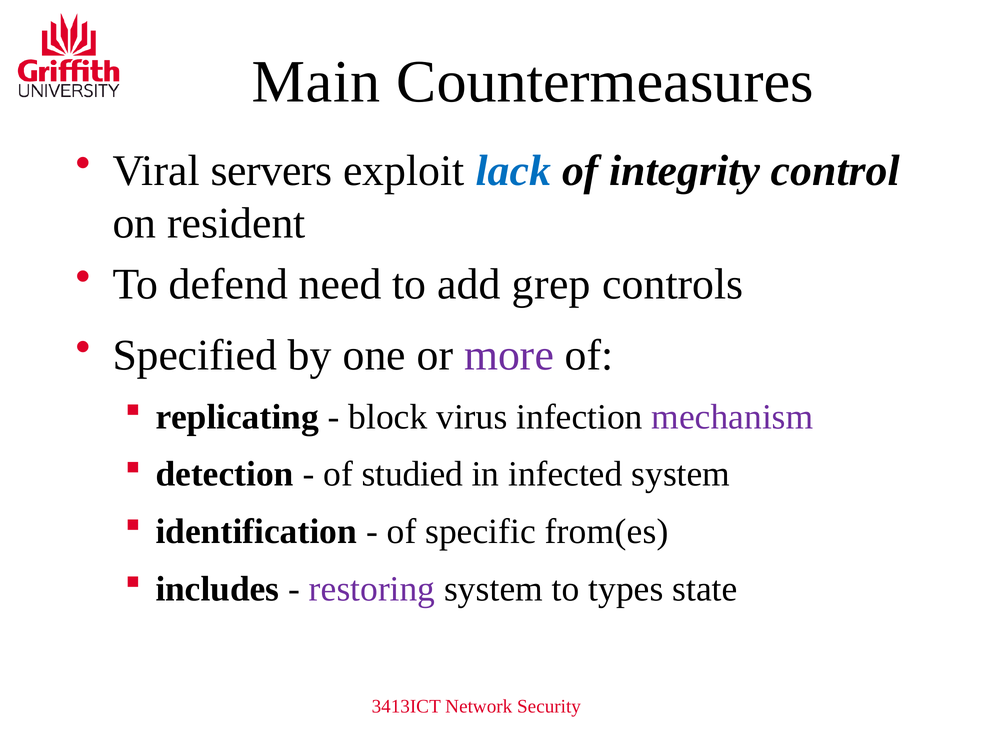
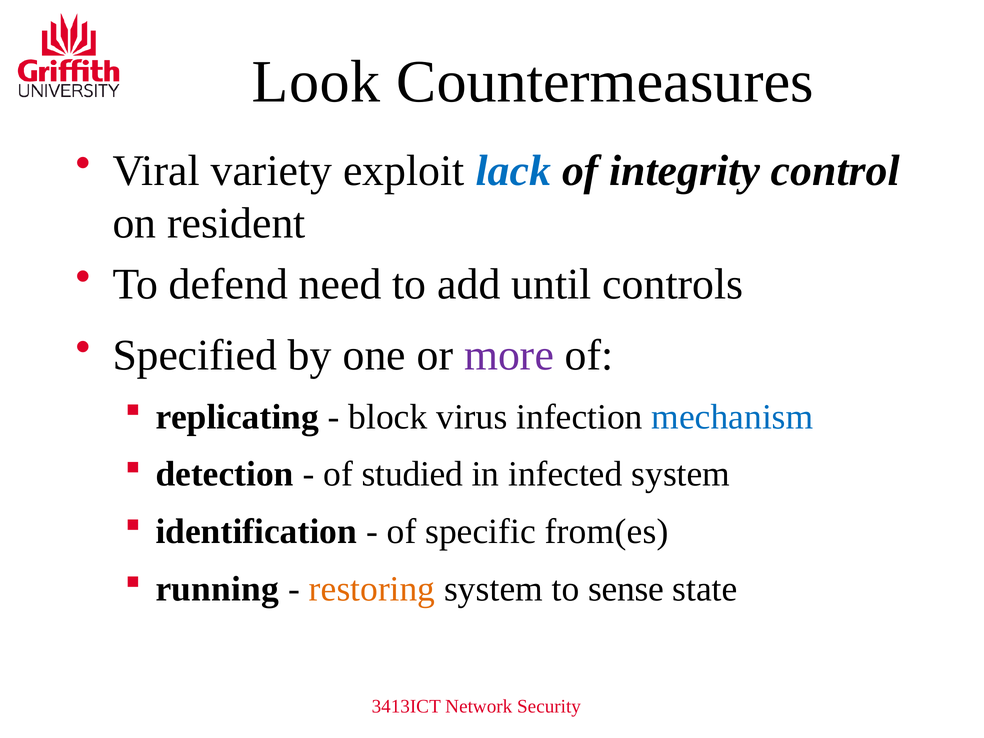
Main: Main -> Look (316, 82)
servers: servers -> variety (271, 171)
grep: grep -> until (551, 284)
mechanism colour: purple -> blue (732, 417)
includes: includes -> running (217, 589)
restoring colour: purple -> orange (372, 589)
types: types -> sense (626, 589)
